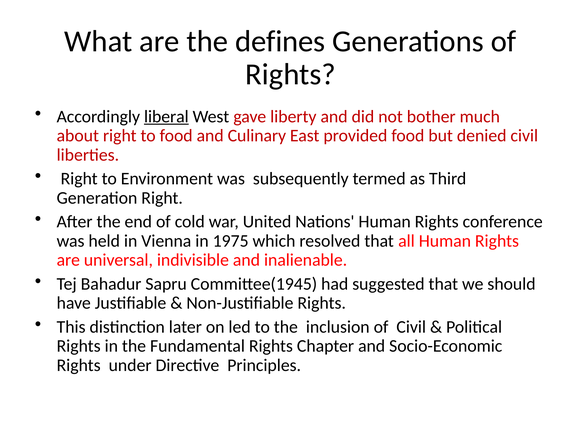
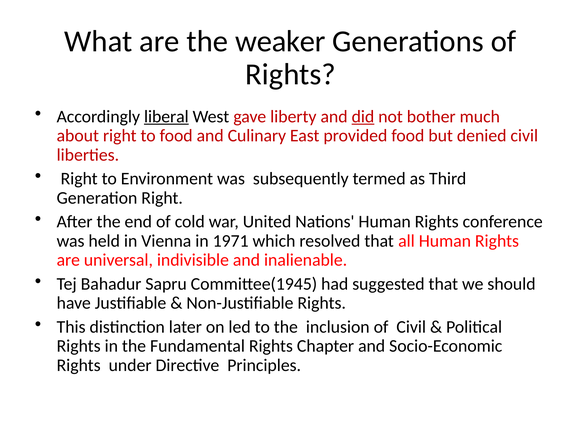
defines: defines -> weaker (280, 41)
did underline: none -> present (363, 116)
1975: 1975 -> 1971 (231, 241)
